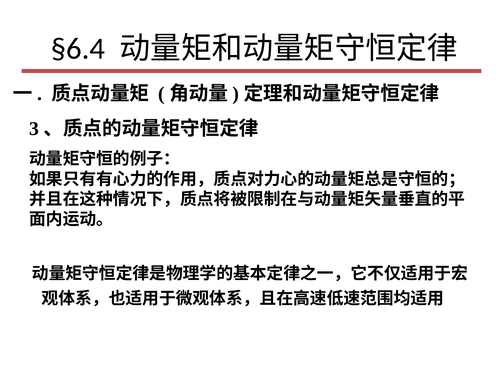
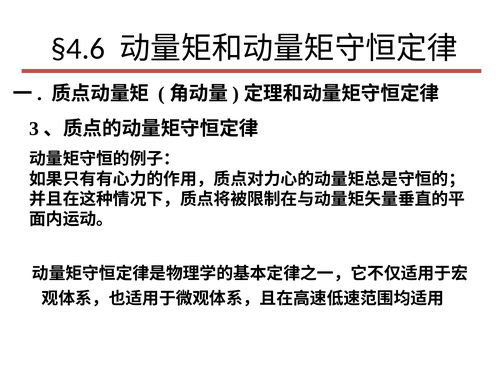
§6.4: §6.4 -> §4.6 (78, 49)
